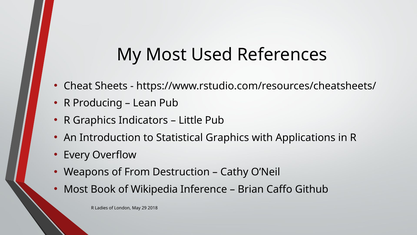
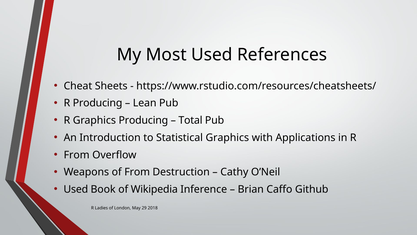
Graphics Indicators: Indicators -> Producing (143, 120)
Little: Little -> Total (190, 120)
Every: Every -> From (77, 155)
Most: Most -> Used (76, 189)
